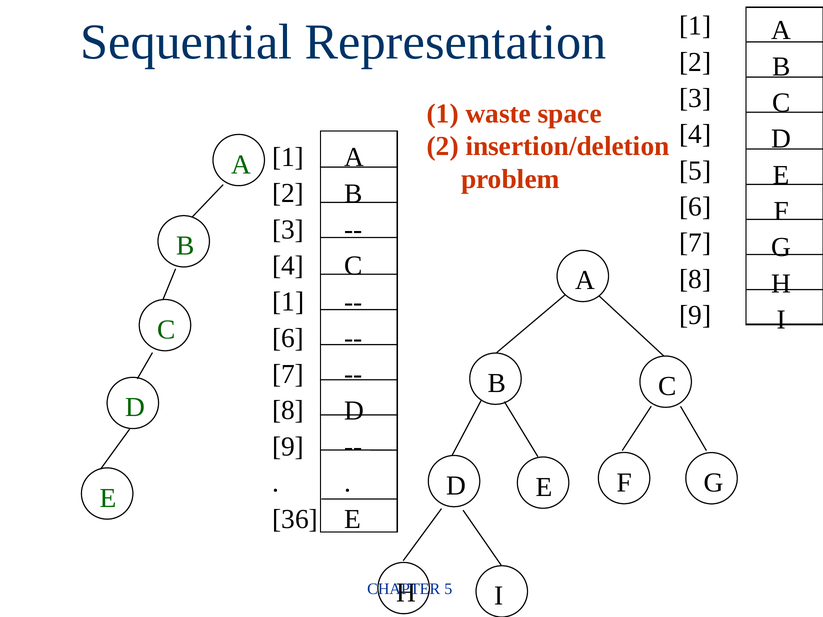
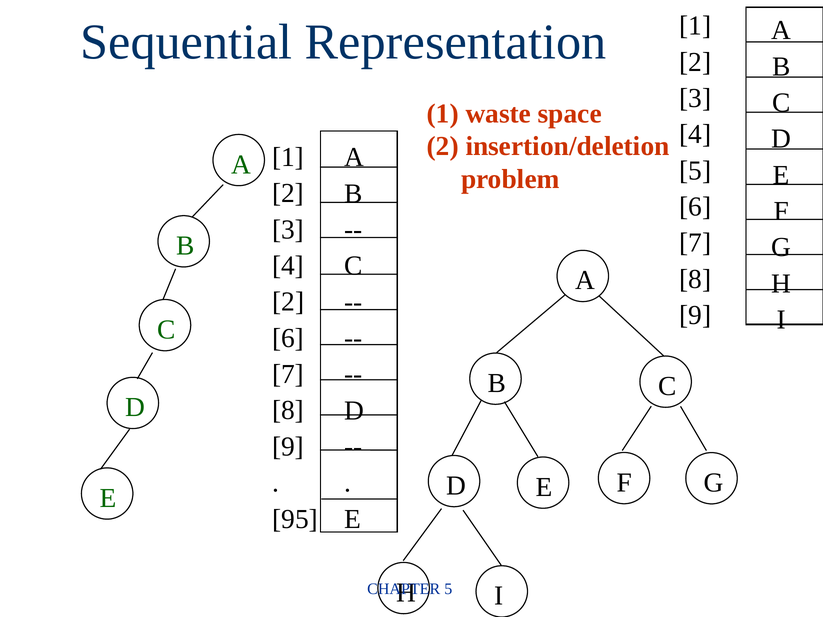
1: 1 -> 2 (288, 302)
36: 36 -> 95 (295, 519)
